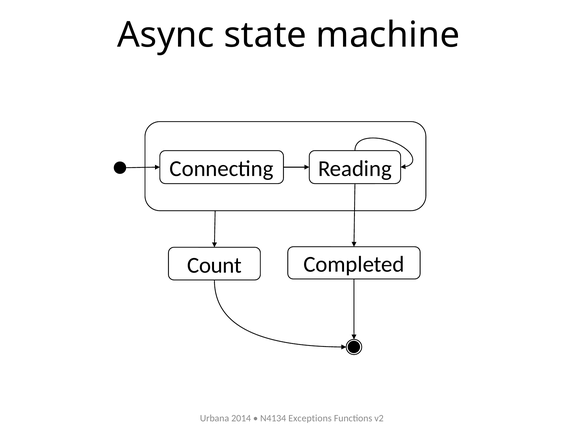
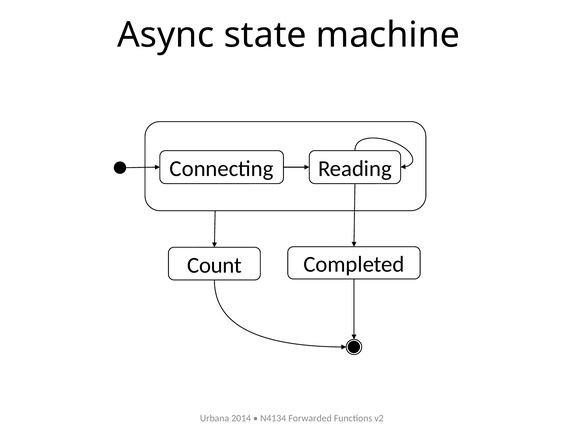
Exceptions: Exceptions -> Forwarded (310, 418)
